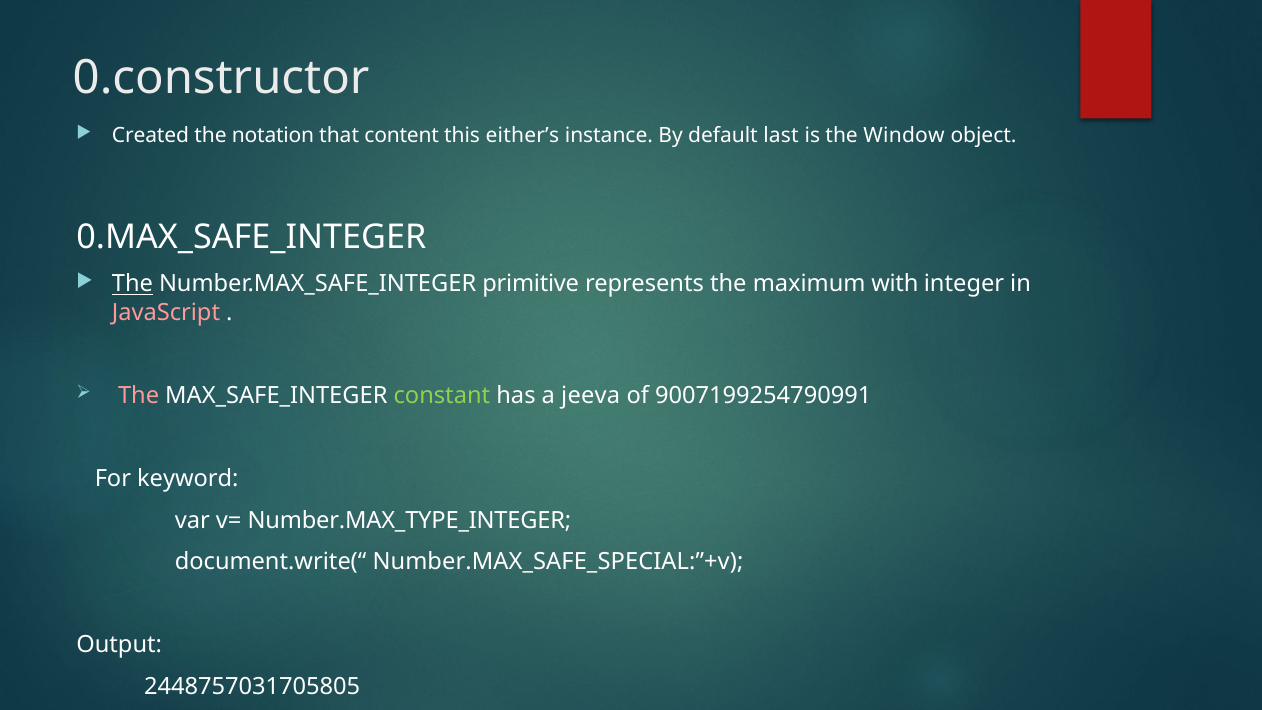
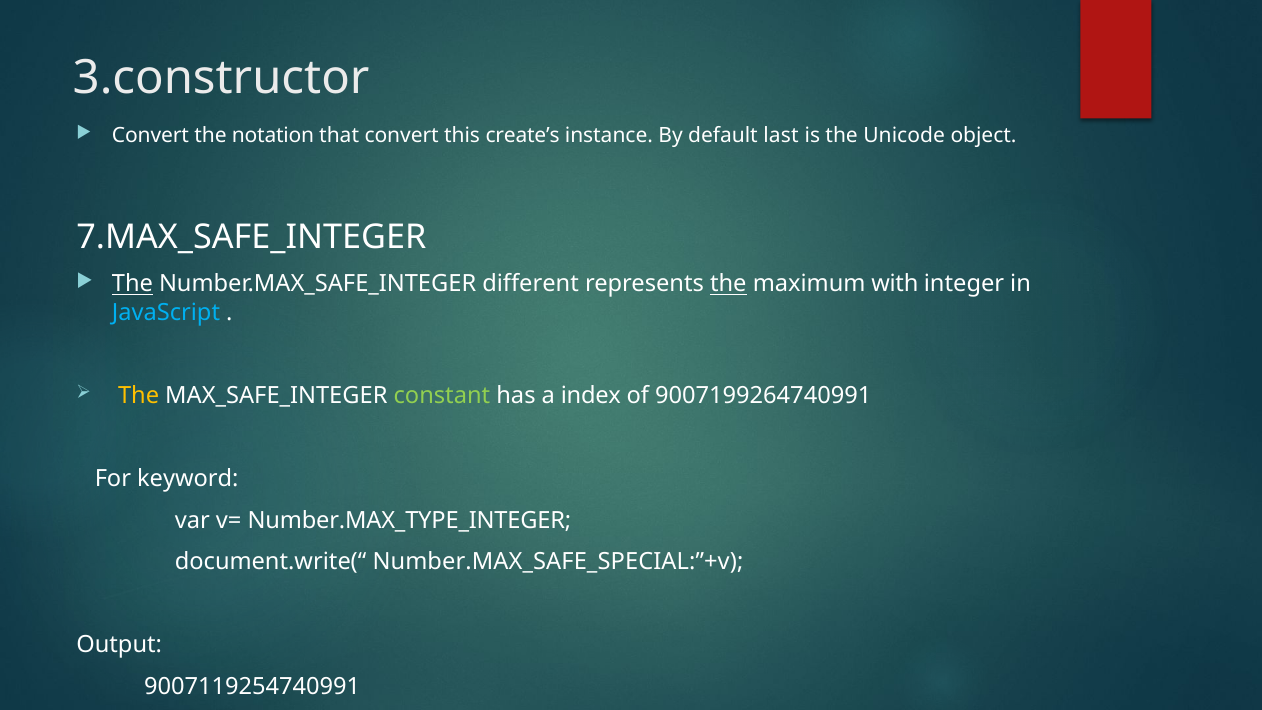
0.constructor: 0.constructor -> 3.constructor (221, 78)
Created: Created -> Convert (150, 136)
that content: content -> convert (402, 136)
either’s: either’s -> create’s (523, 136)
Window: Window -> Unicode (904, 136)
0.MAX_SAFE_INTEGER: 0.MAX_SAFE_INTEGER -> 7.MAX_SAFE_INTEGER (251, 237)
primitive: primitive -> different (531, 284)
the underline: none -> present (728, 284)
JavaScript colour: pink -> light blue (166, 313)
The colour: pink -> yellow (139, 396)
jeeva: jeeva -> index (591, 396)
9007199254790991: 9007199254790991 -> 9007199264740991 (763, 396)
2448757031705805: 2448757031705805 -> 9007119254740991 (252, 686)
